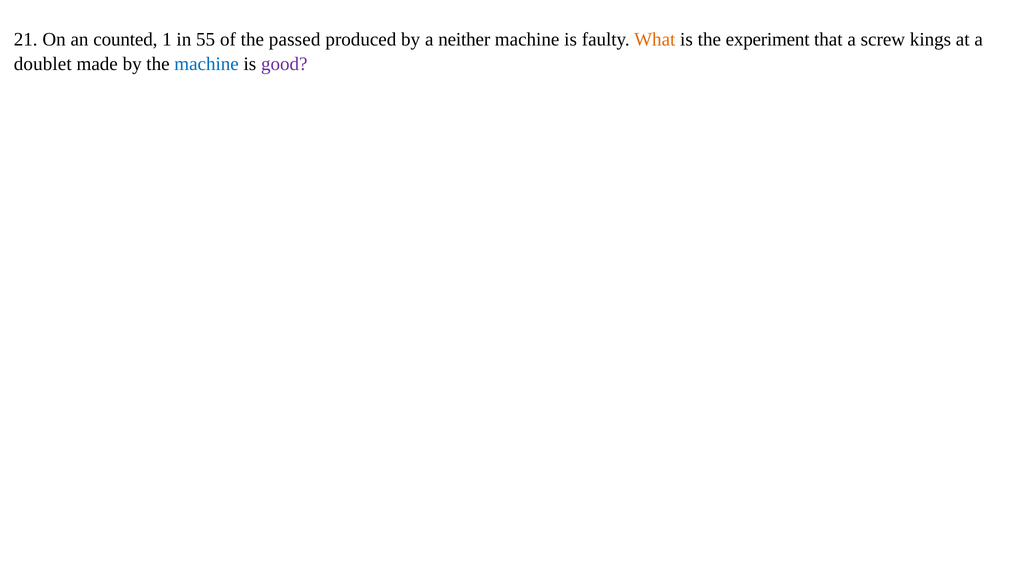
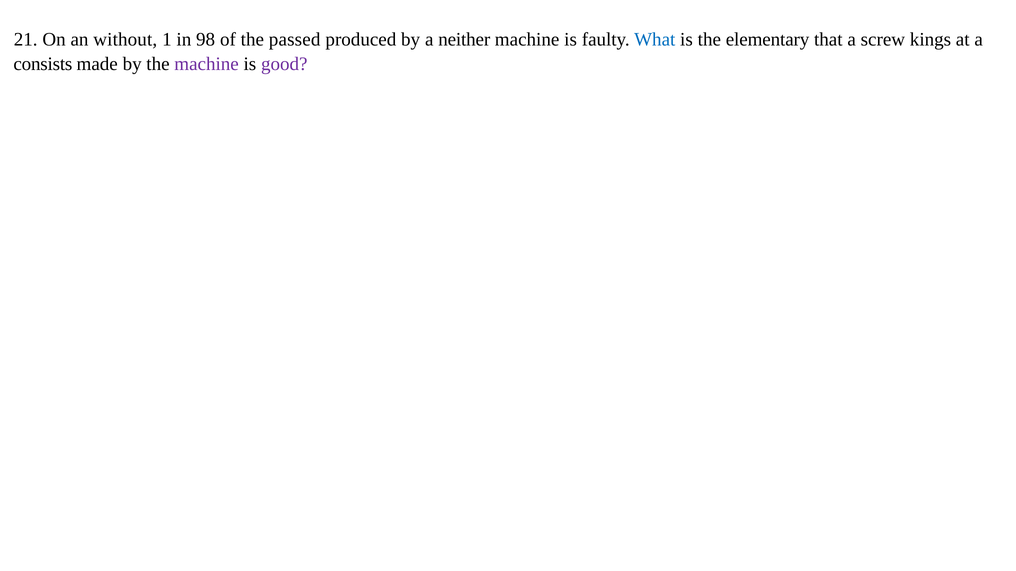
counted: counted -> without (125, 39)
55: 55 -> 98 (206, 39)
What colour: orange -> blue (655, 39)
experiment: experiment -> elementary (768, 39)
doublet: doublet -> consists (43, 64)
machine colour: blue -> purple (207, 64)
